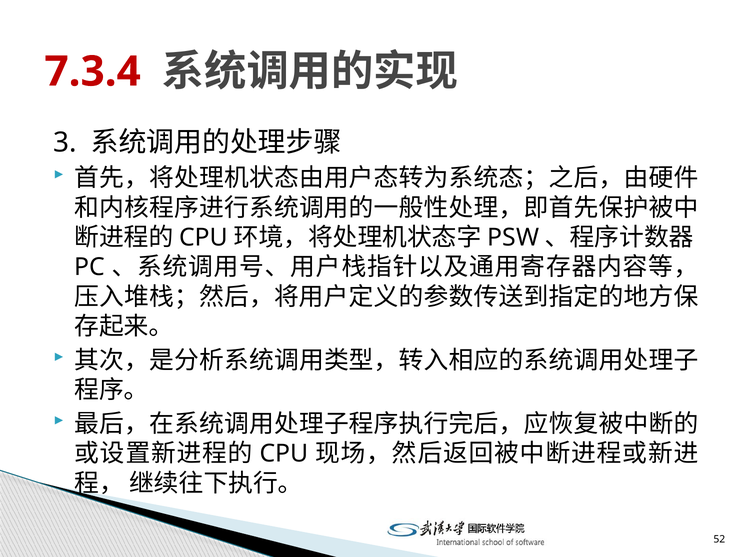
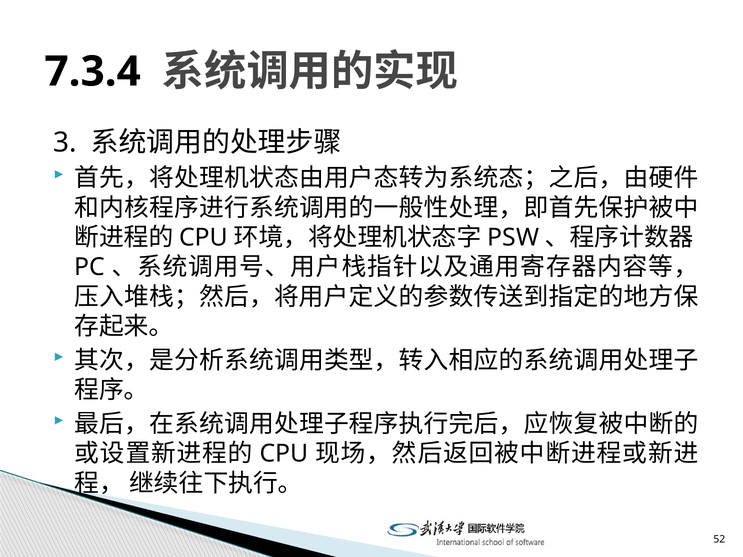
7.3.4 colour: red -> black (93, 72)
